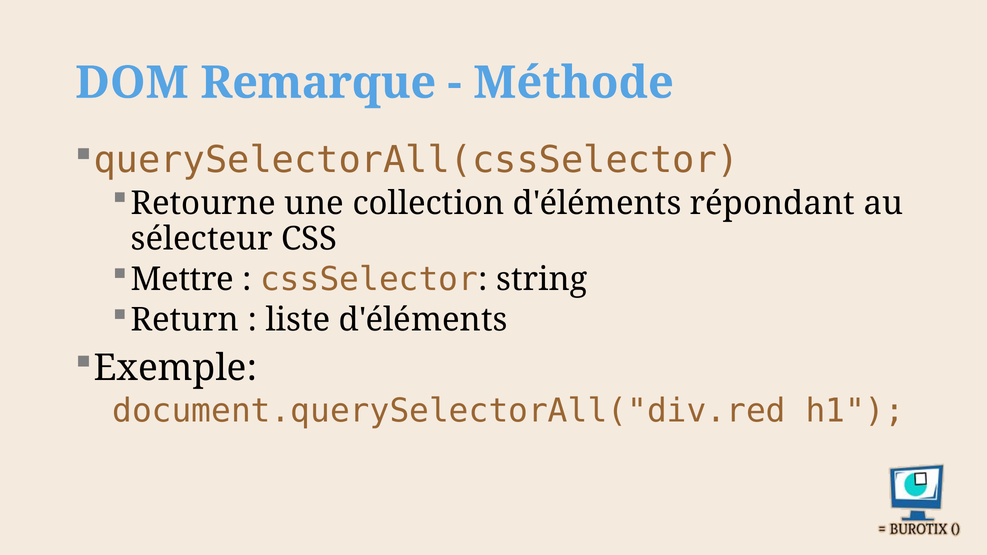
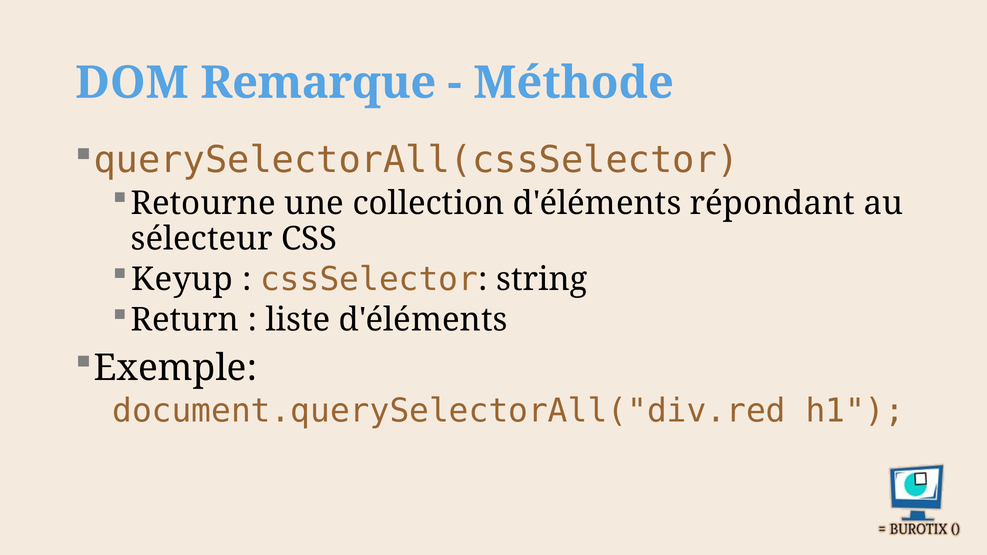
Mettre: Mettre -> Keyup (182, 279)
